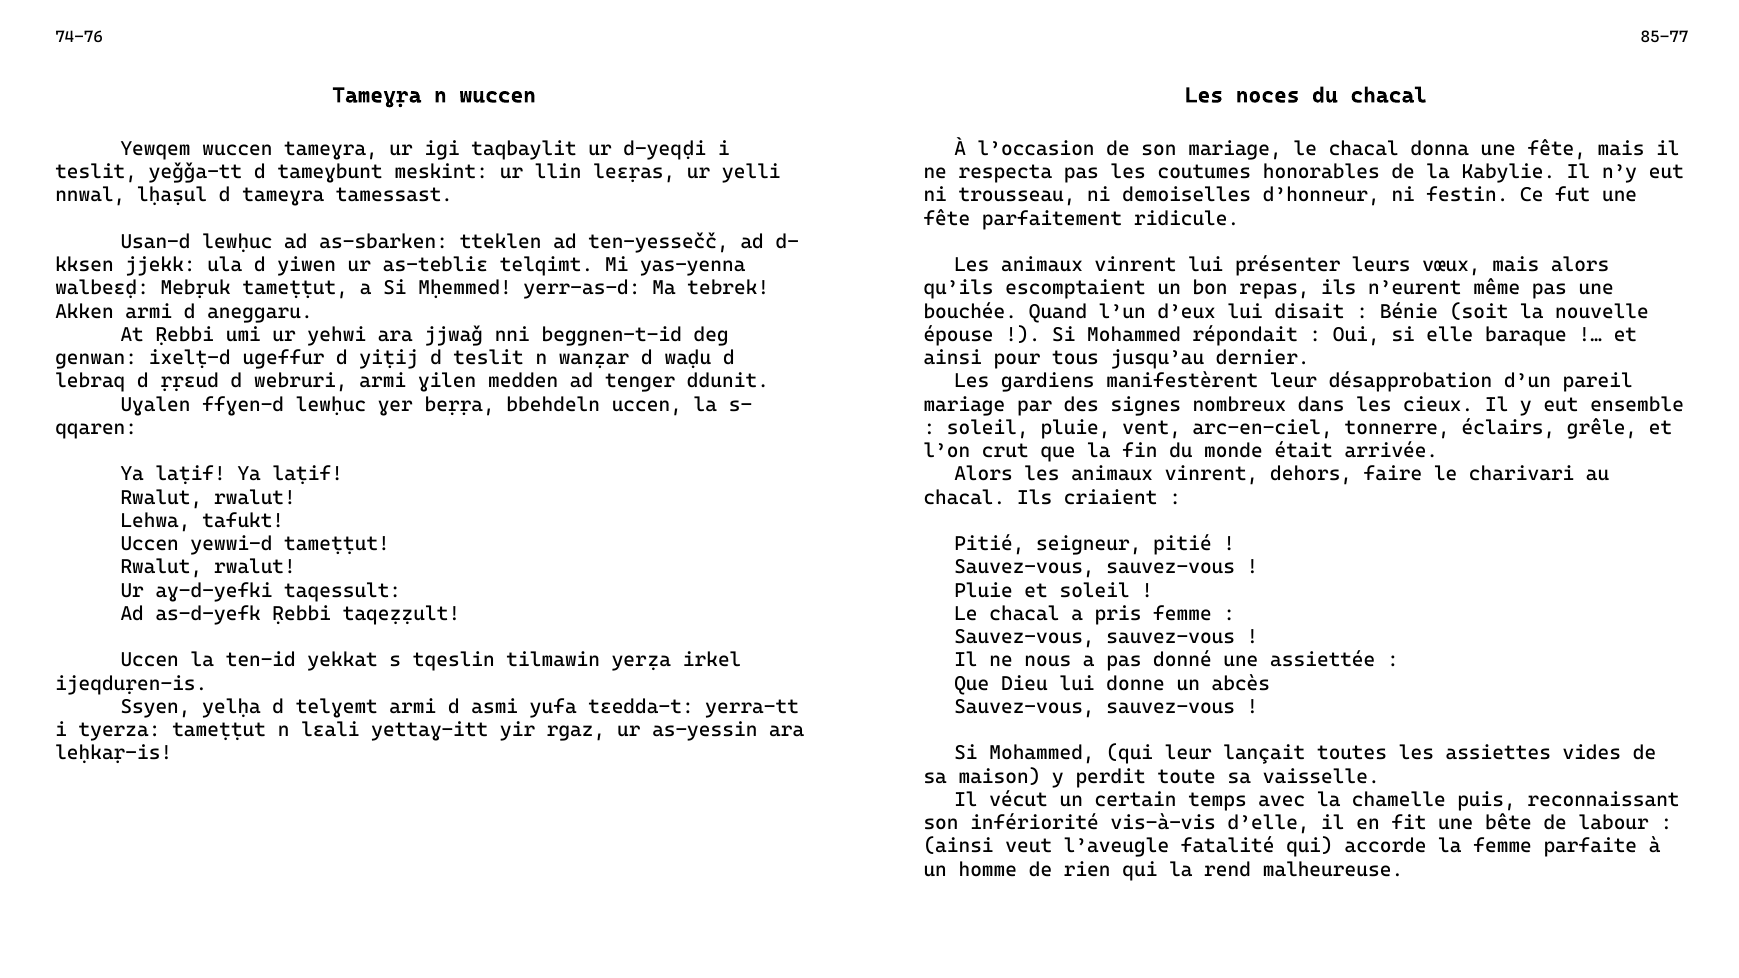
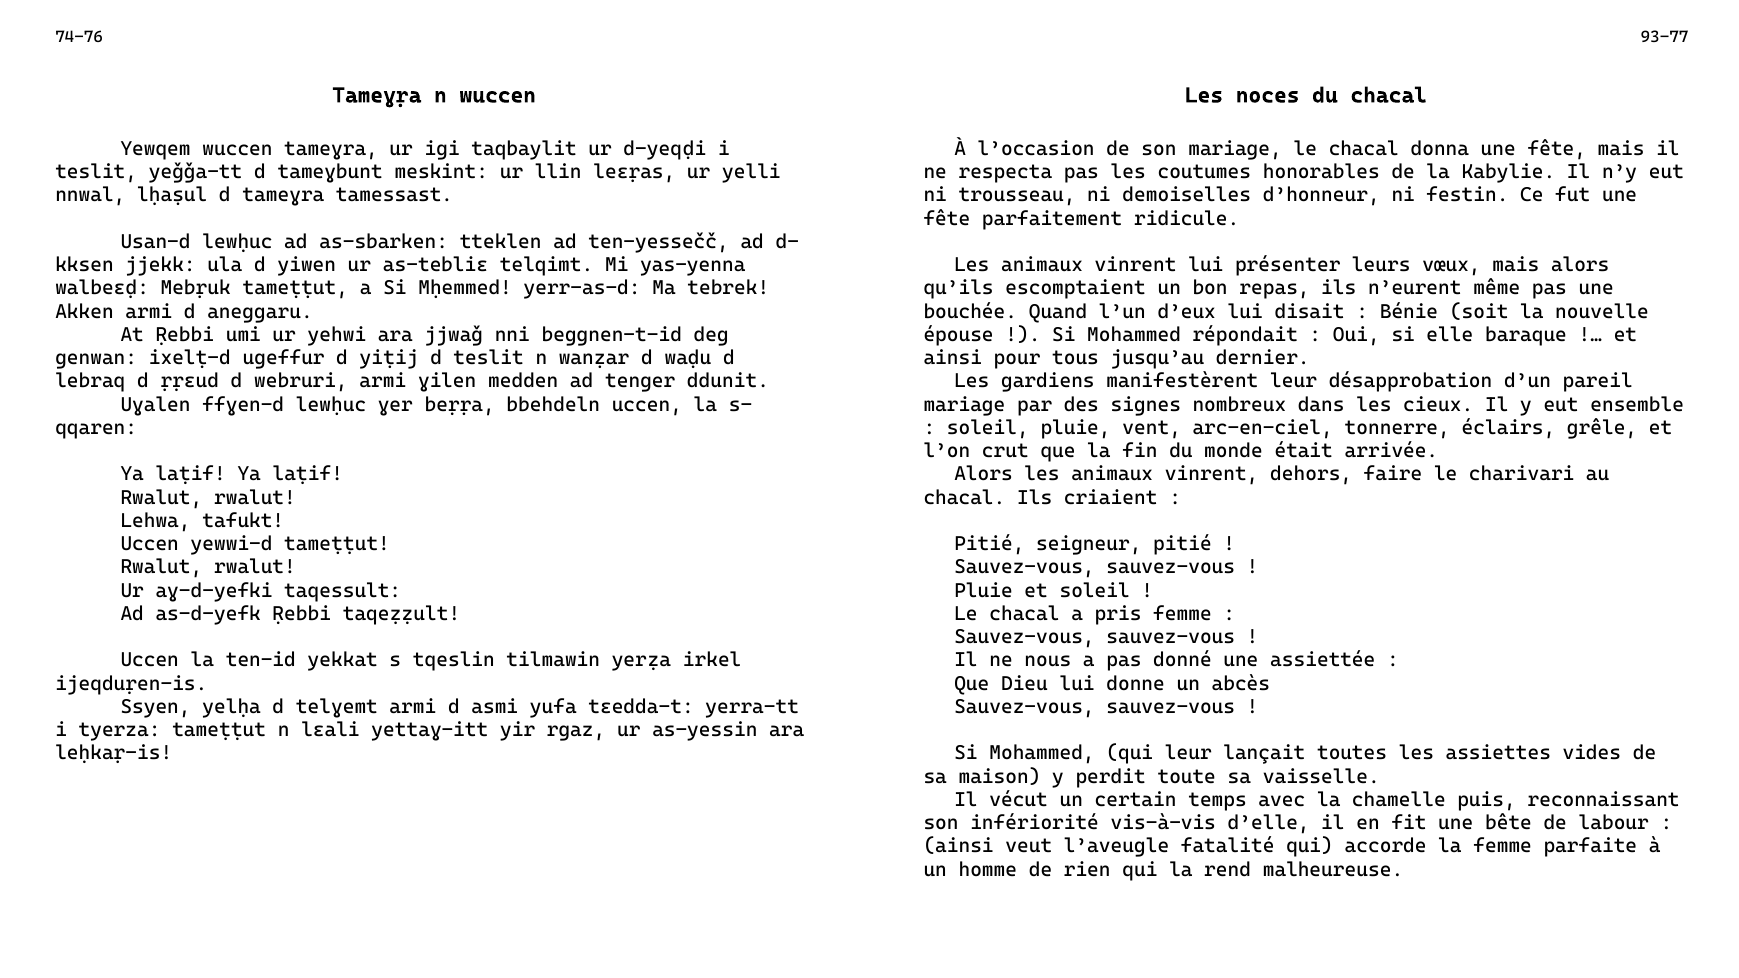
85-77: 85-77 -> 93-77 (1665, 37)
